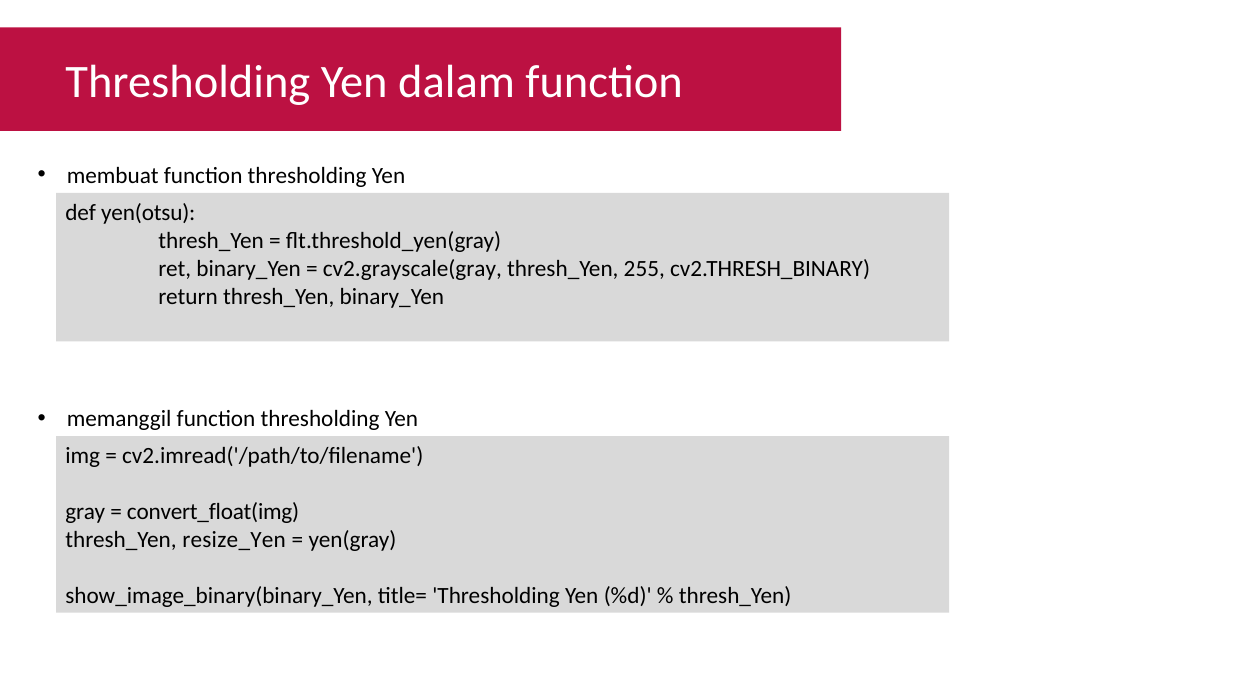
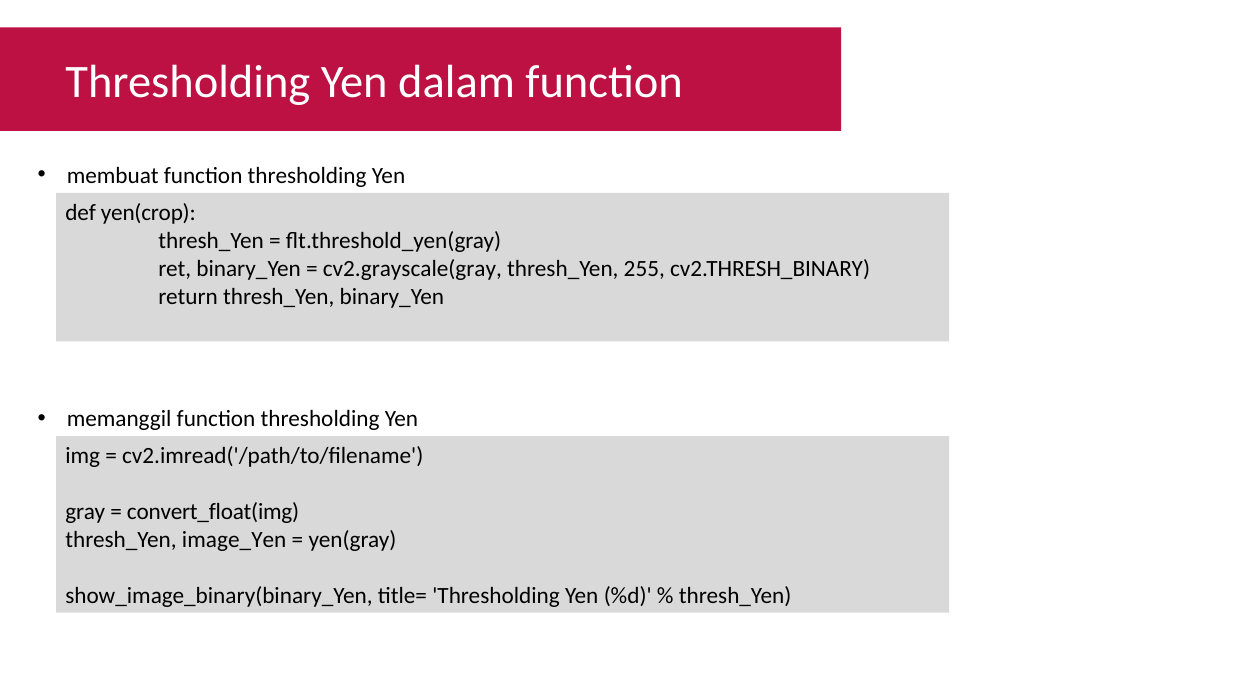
yen(otsu: yen(otsu -> yen(crop (148, 213)
resize_Yen: resize_Yen -> image_Yen (234, 540)
